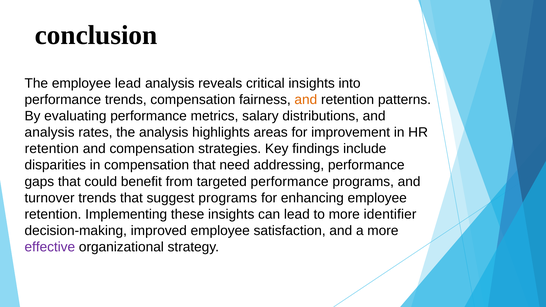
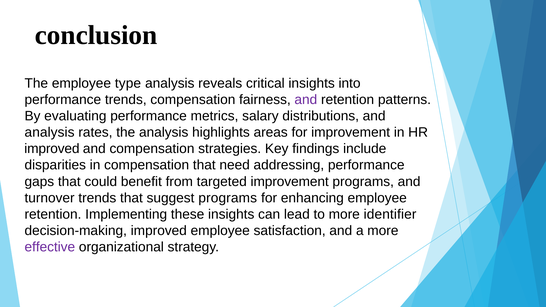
employee lead: lead -> type (128, 83)
and colour: orange -> purple (306, 100)
retention: retention -> improved (52, 149)
targeted performance: performance -> improvement (290, 182)
